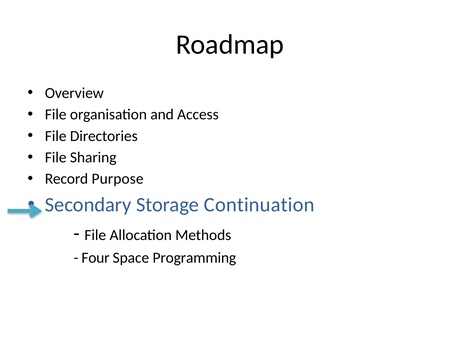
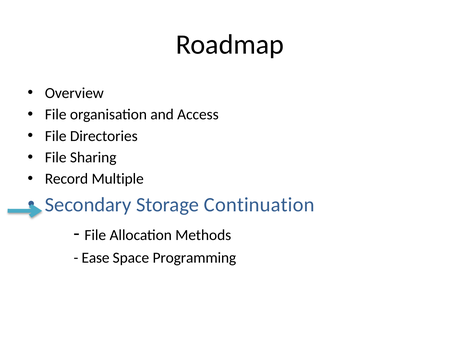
Purpose: Purpose -> Multiple (118, 179)
Four: Four -> Ease (96, 258)
